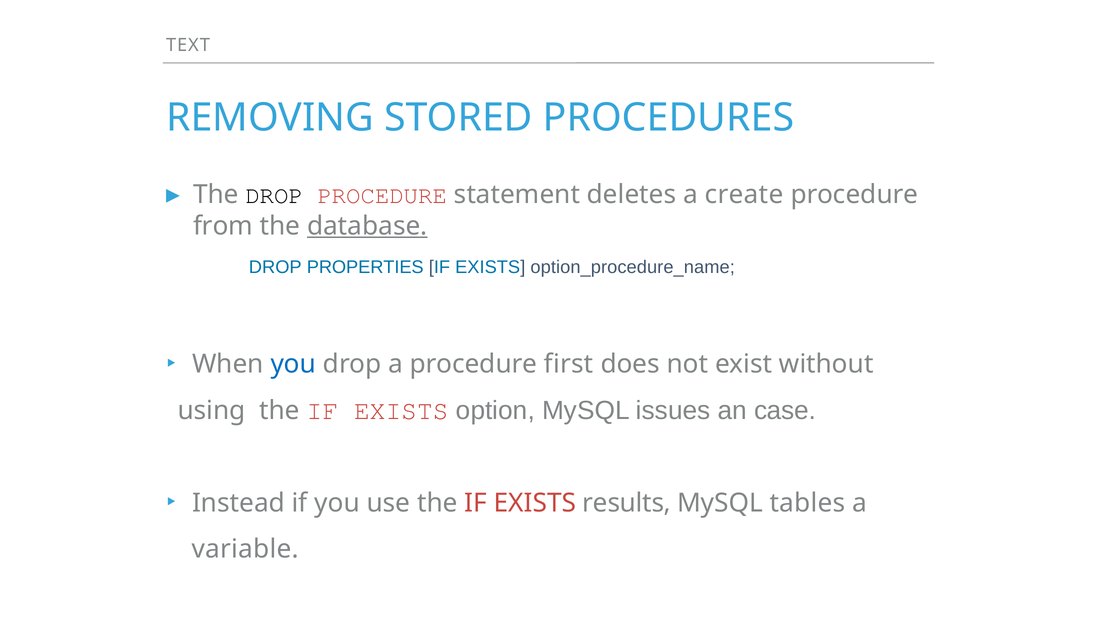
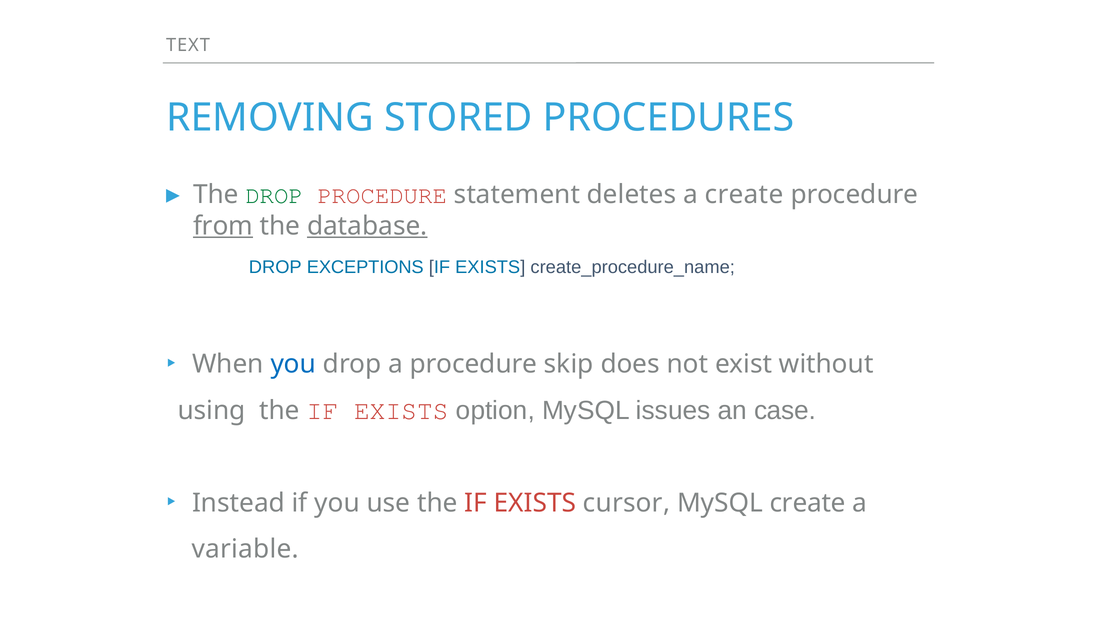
DROP colour: black -> green (274, 195)
from underline: none -> present (223, 226)
PROPERTIES: PROPERTIES -> EXCEPTIONS (365, 267)
option_procedure_name: option_procedure_name -> create_procedure_name (633, 267)
first: first -> skip (569, 364)
results: results -> cursor (626, 503)
MySQL tables: tables -> create (808, 503)
